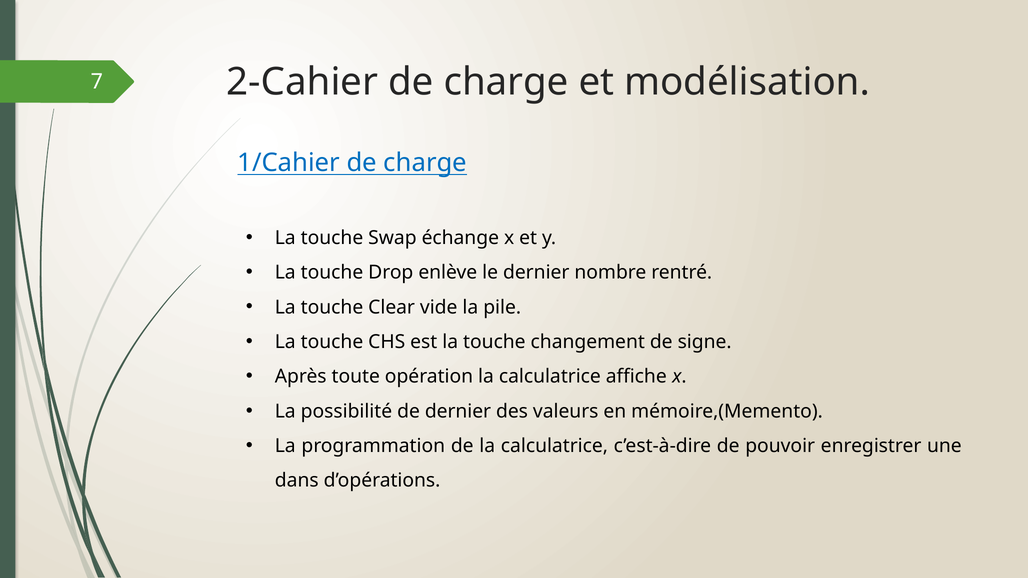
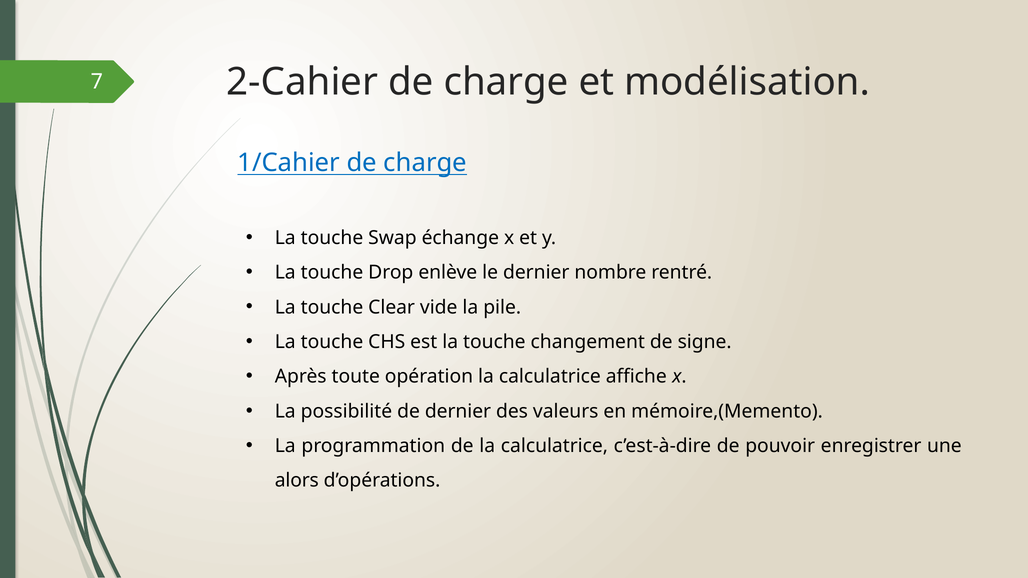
dans: dans -> alors (297, 481)
